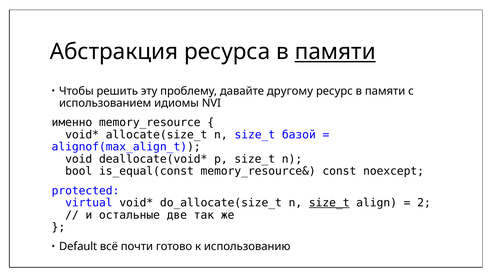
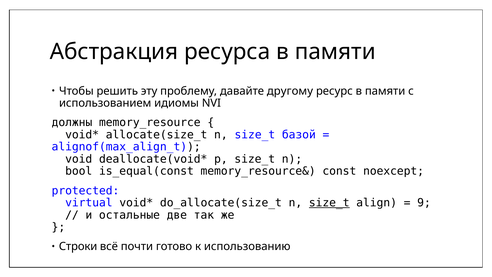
памяти underline: present -> none (335, 52)
именно: именно -> должны (72, 122)
2: 2 -> 9 (424, 203)
Default: Default -> Строки (78, 246)
